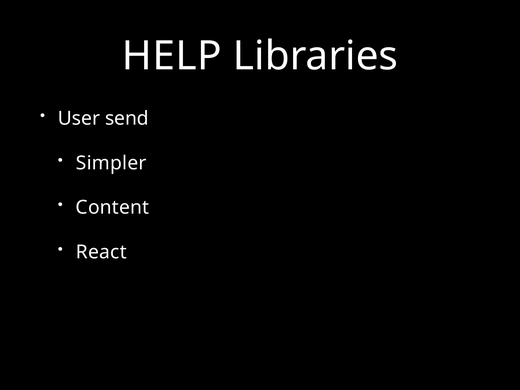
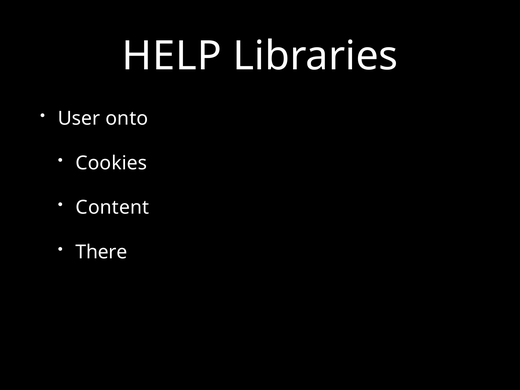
send: send -> onto (127, 119)
Simpler: Simpler -> Cookies (111, 163)
React: React -> There (102, 252)
